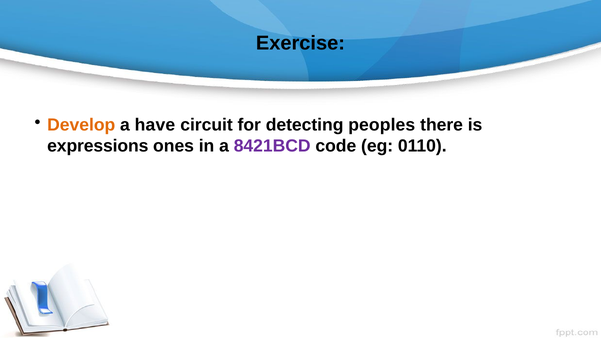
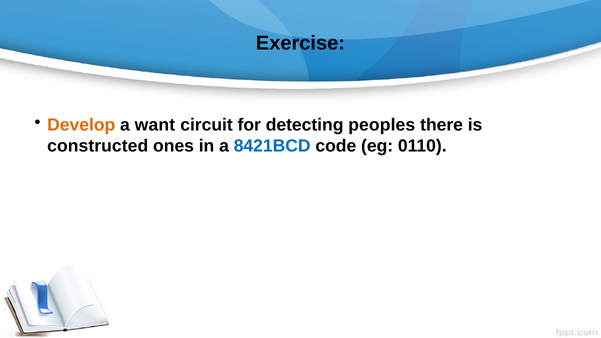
have: have -> want (155, 125)
expressions: expressions -> constructed (98, 146)
8421BCD colour: purple -> blue (272, 146)
